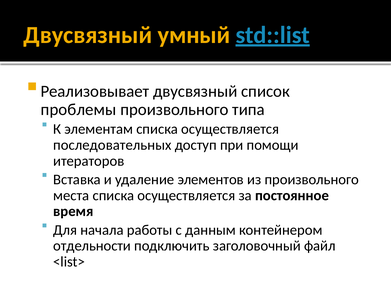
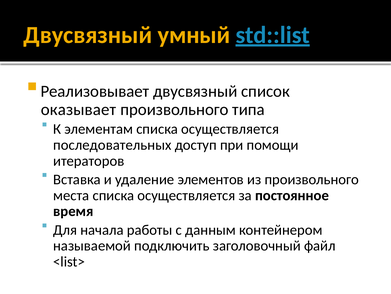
проблемы: проблемы -> оказывает (79, 109)
отдельности: отдельности -> называемой (92, 245)
